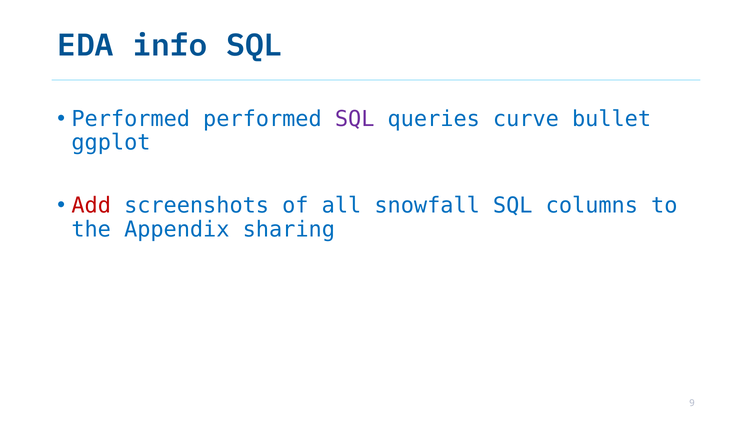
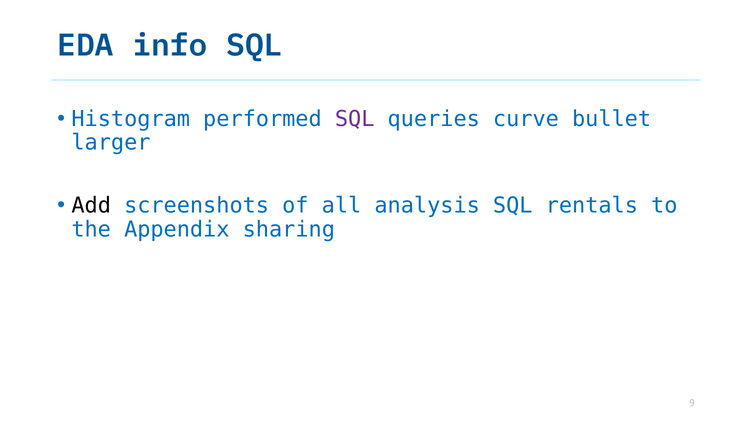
Performed: Performed -> Histogram (131, 119)
ggplot: ggplot -> larger (111, 143)
Add colour: red -> black (91, 206)
snowfall: snowfall -> analysis (427, 206)
columns: columns -> rentals (592, 206)
